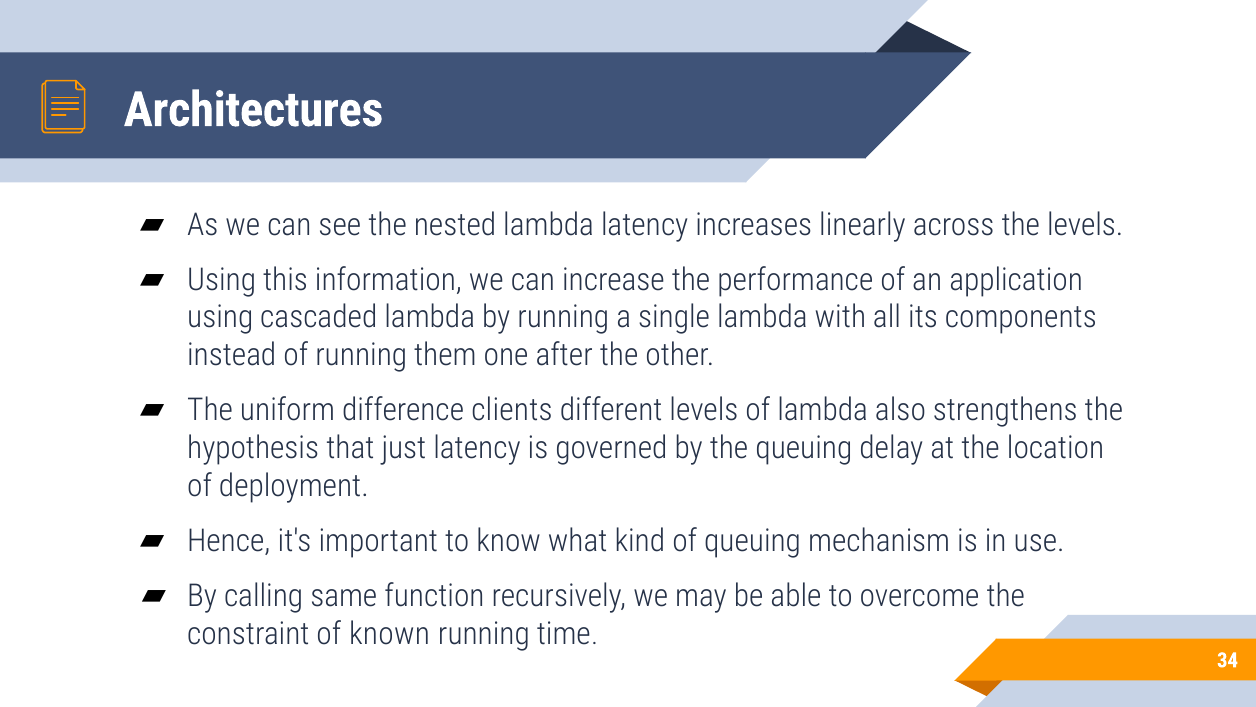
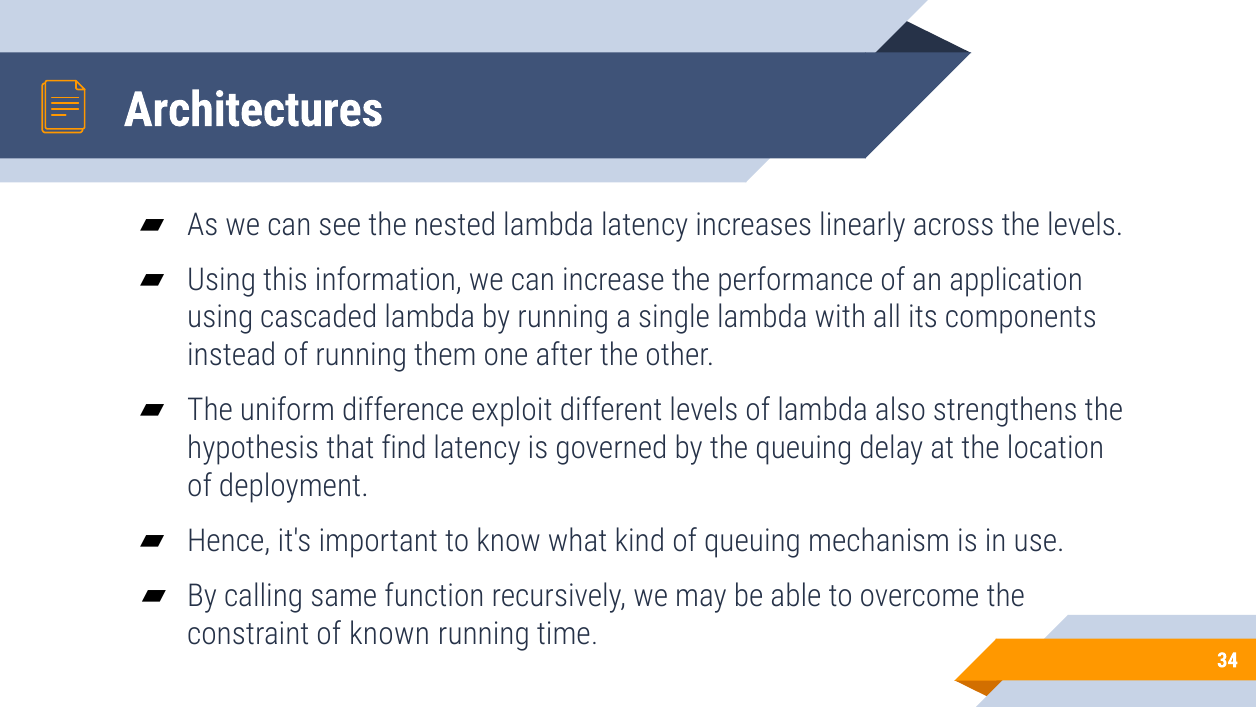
clients: clients -> exploit (512, 410)
just: just -> find (404, 448)
